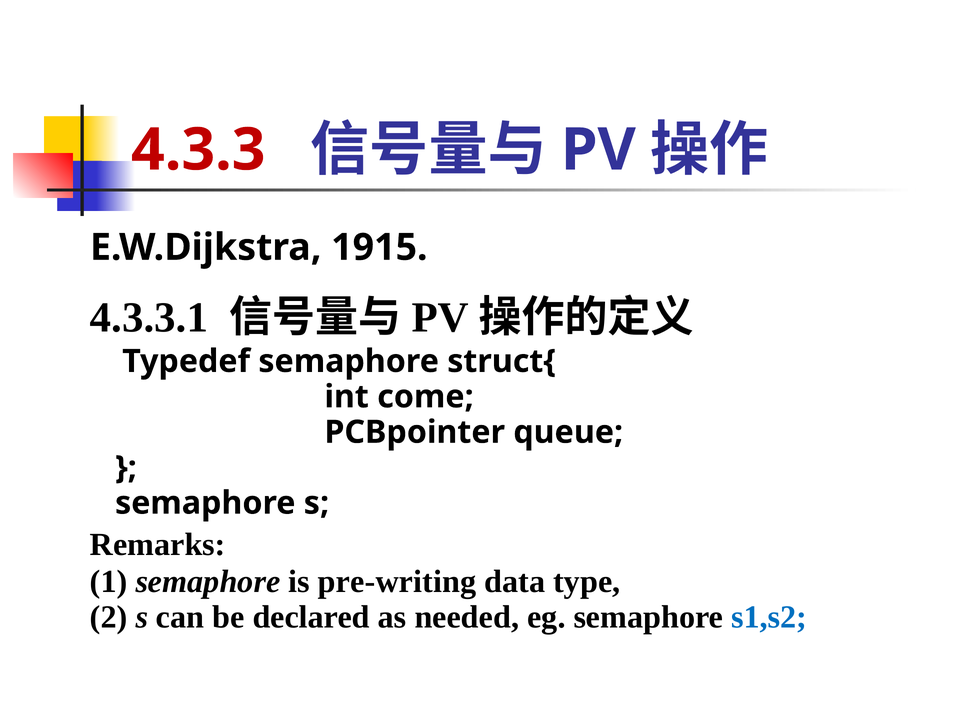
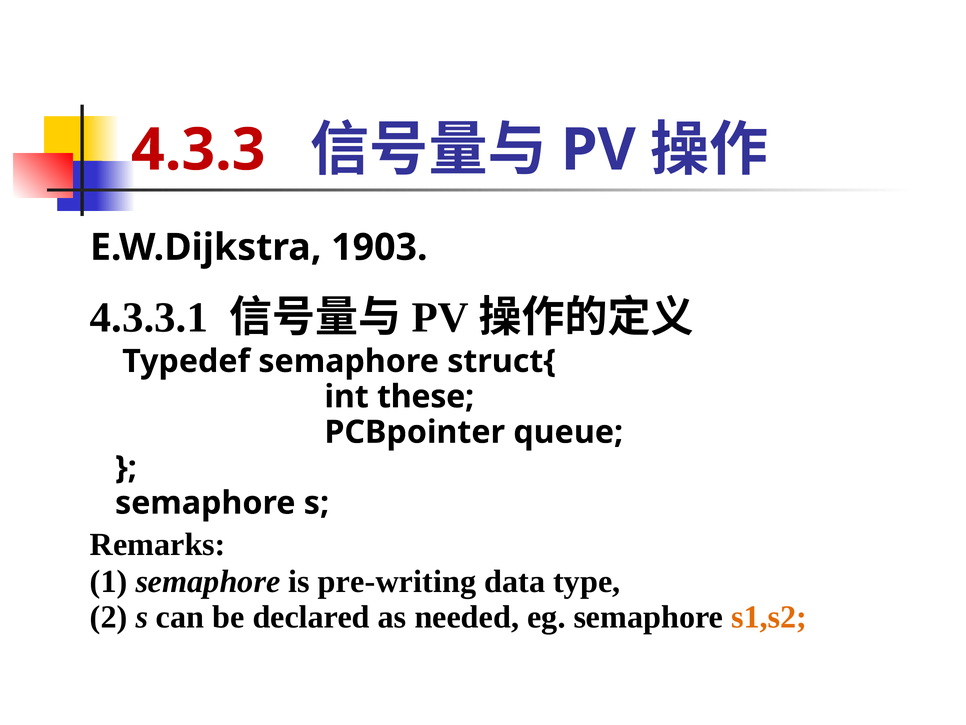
1915: 1915 -> 1903 (379, 247)
come: come -> these (426, 396)
s1,s2 colour: blue -> orange (769, 617)
